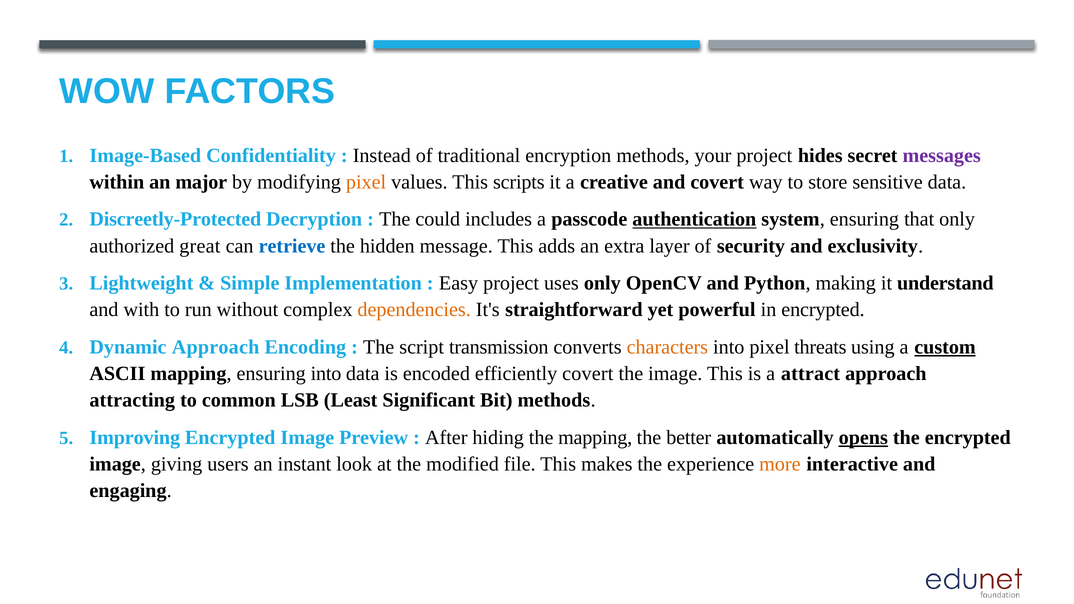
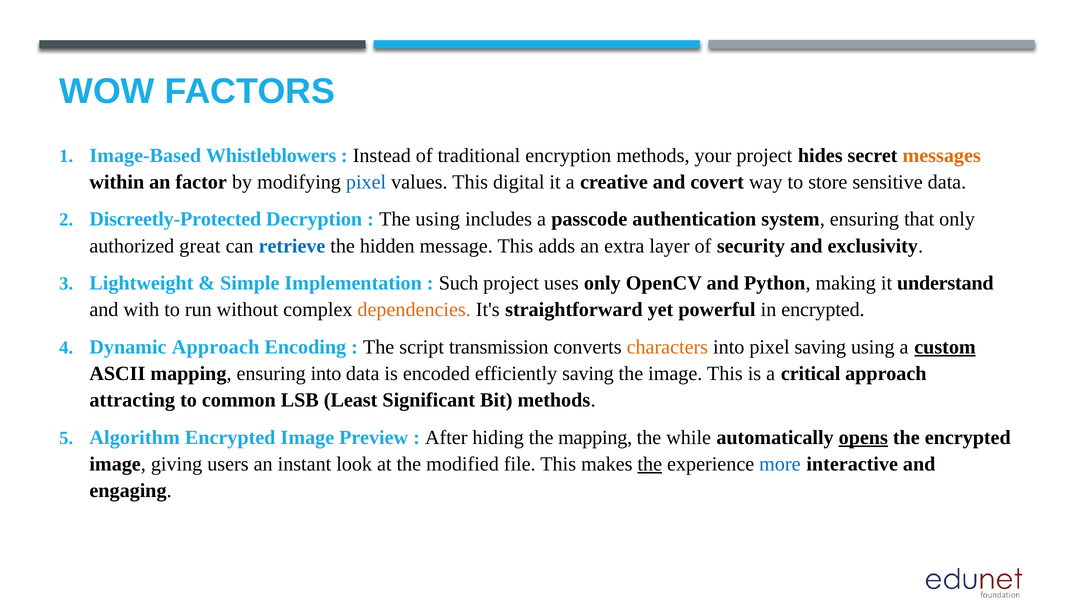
Confidentiality: Confidentiality -> Whistleblowers (271, 155)
messages colour: purple -> orange (942, 155)
major: major -> factor (201, 182)
pixel colour: orange -> blue (366, 182)
scripts: scripts -> digital (519, 182)
The could: could -> using (438, 219)
authentication underline: present -> none (694, 219)
Easy: Easy -> Such (459, 283)
pixel threats: threats -> saving (820, 347)
efficiently covert: covert -> saving (588, 374)
attract: attract -> critical (811, 374)
Improving: Improving -> Algorithm (135, 438)
better: better -> while (689, 438)
the underline: none -> present (650, 464)
more colour: orange -> blue (780, 464)
